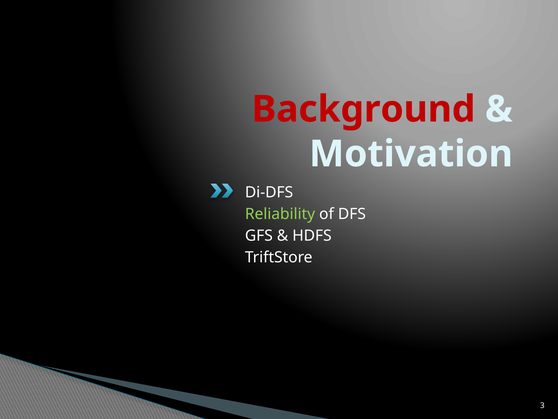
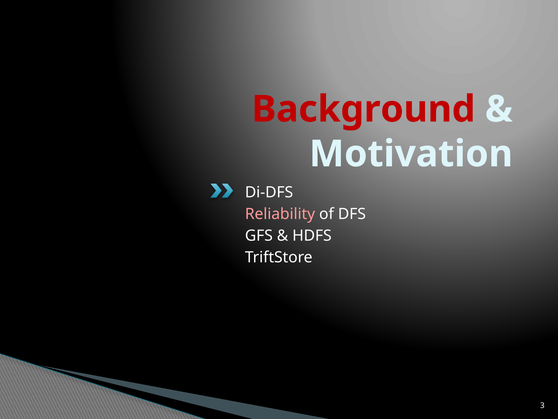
Reliability colour: light green -> pink (280, 214)
